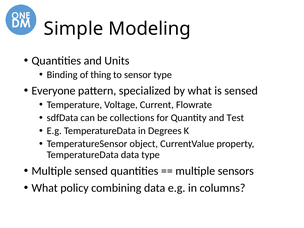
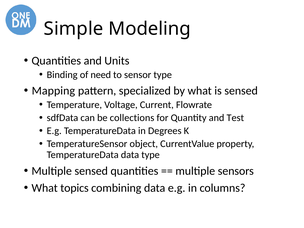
thing: thing -> need (101, 75)
Everyone: Everyone -> Mapping (53, 91)
policy: policy -> topics (75, 188)
